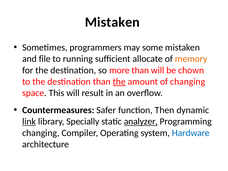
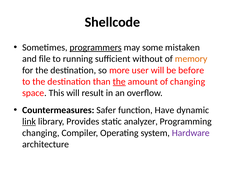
Mistaken: Mistaken -> Shellcode (112, 22)
programmers underline: none -> present (96, 47)
allocate: allocate -> without (148, 59)
more than: than -> user (140, 70)
chown: chown -> before (191, 70)
Then: Then -> Have (165, 110)
Specially: Specially -> Provides (83, 122)
analyzer underline: present -> none (141, 122)
Hardware colour: blue -> purple (191, 133)
